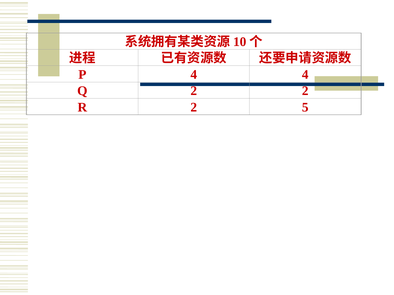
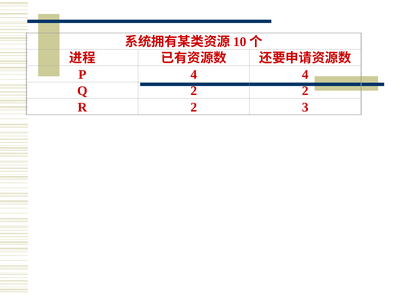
5: 5 -> 3 (305, 107)
